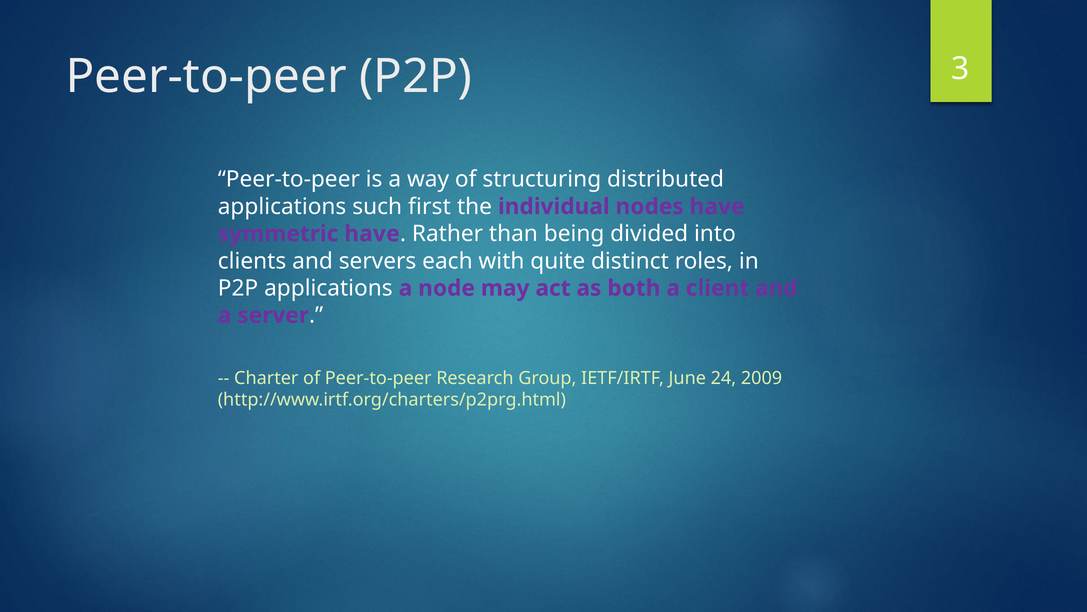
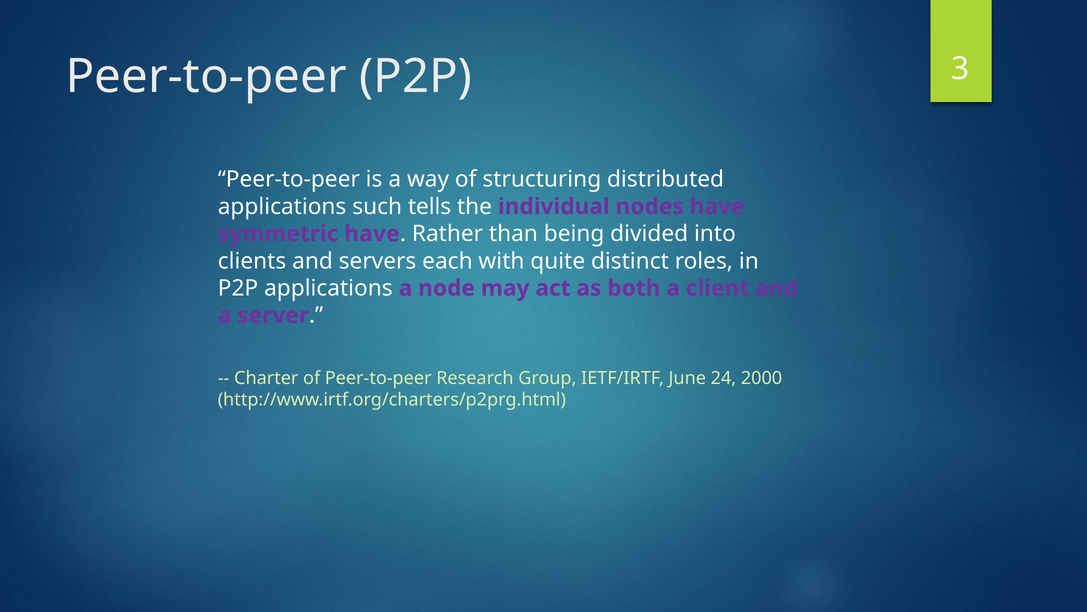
first: first -> tells (430, 206)
2009: 2009 -> 2000 (762, 378)
